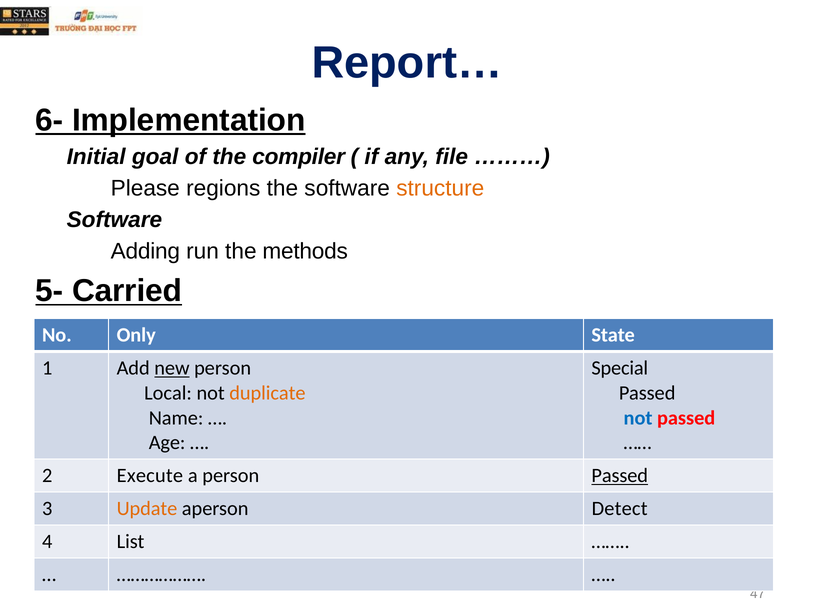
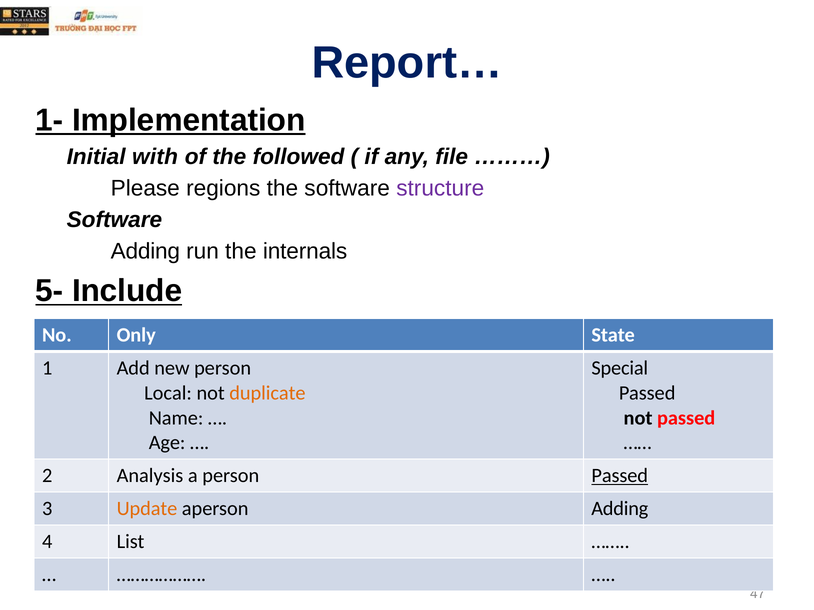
6-: 6- -> 1- (49, 120)
goal: goal -> with (155, 157)
compiler: compiler -> followed (299, 157)
structure colour: orange -> purple (440, 188)
methods: methods -> internals (305, 252)
Carried: Carried -> Include (127, 291)
new underline: present -> none (172, 369)
not colour: blue -> black (638, 418)
Execute: Execute -> Analysis (150, 476)
aperson Detect: Detect -> Adding (620, 509)
